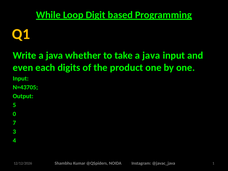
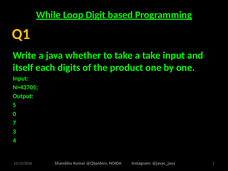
take a java: java -> take (151, 55)
even: even -> itself (23, 68)
